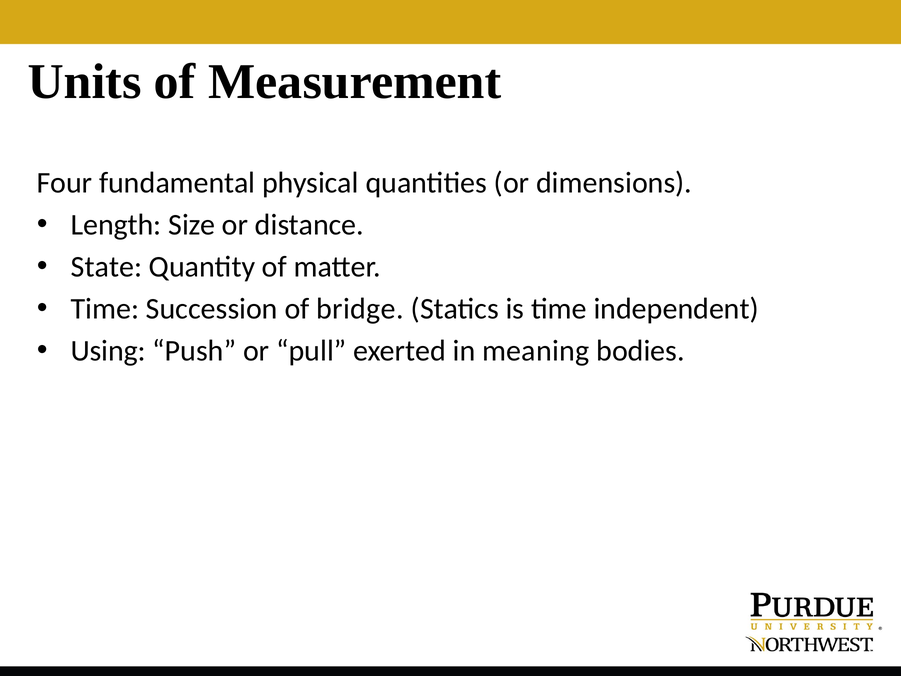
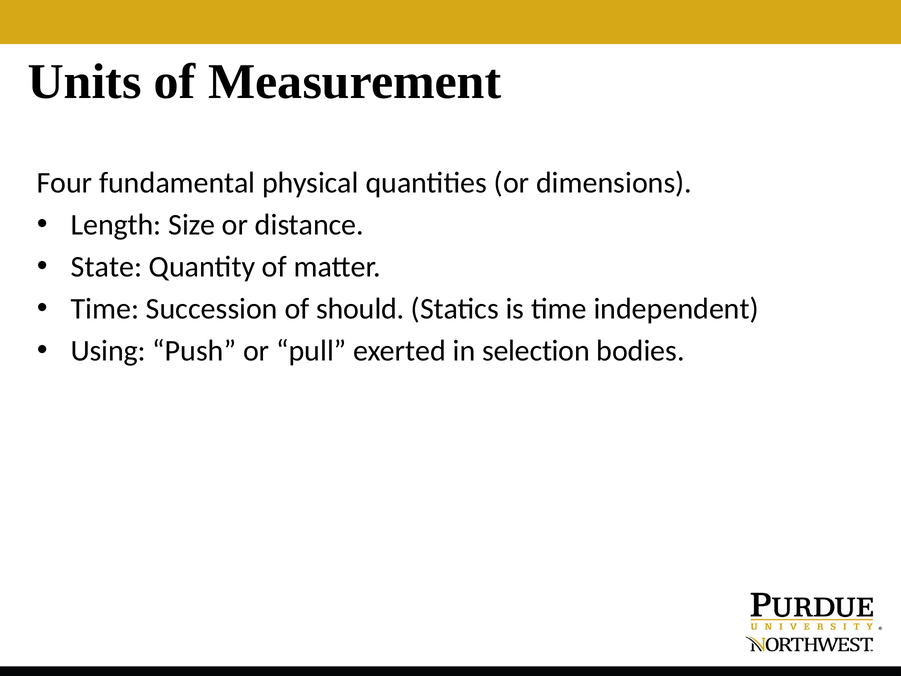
bridge: bridge -> should (360, 309)
meaning: meaning -> selection (536, 351)
